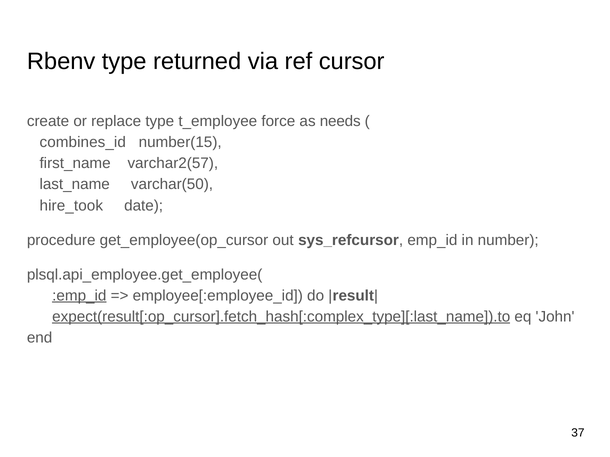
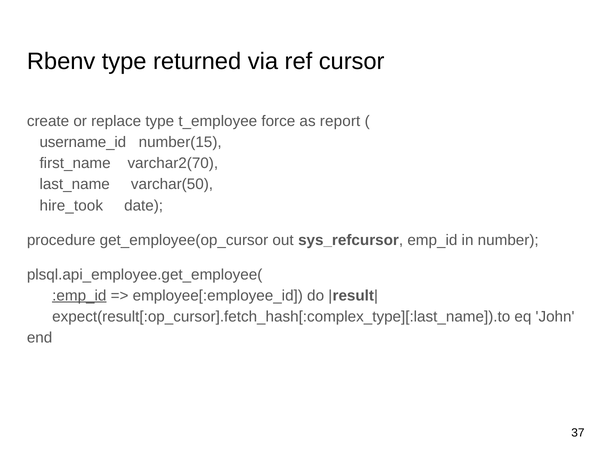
needs: needs -> report (340, 122)
combines_id: combines_id -> username_id (83, 143)
varchar2(57: varchar2(57 -> varchar2(70 (173, 164)
expect(result[:op_cursor].fetch_hash[:complex_type][:last_name]).to underline: present -> none (281, 317)
